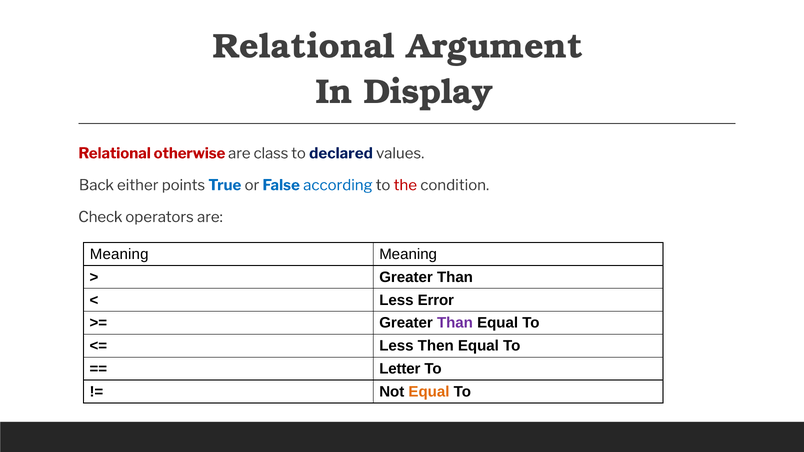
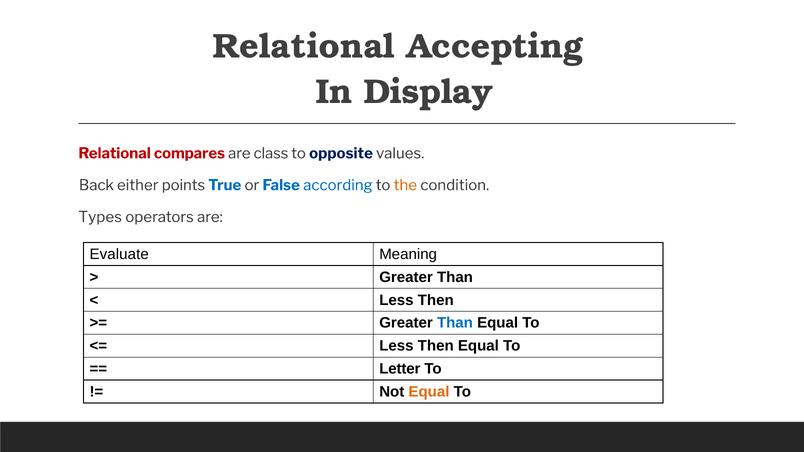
Argument: Argument -> Accepting (495, 47)
otherwise: otherwise -> compares (189, 153)
declared: declared -> opposite (341, 153)
the colour: red -> orange (405, 185)
Check: Check -> Types (100, 217)
Meaning: Meaning -> Evaluate (119, 254)
Error: Error -> Then (436, 300)
Than colour: purple -> blue (455, 323)
